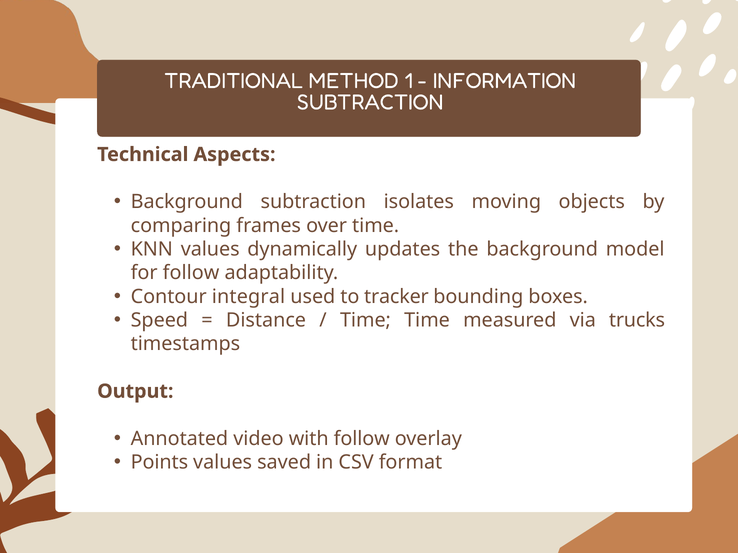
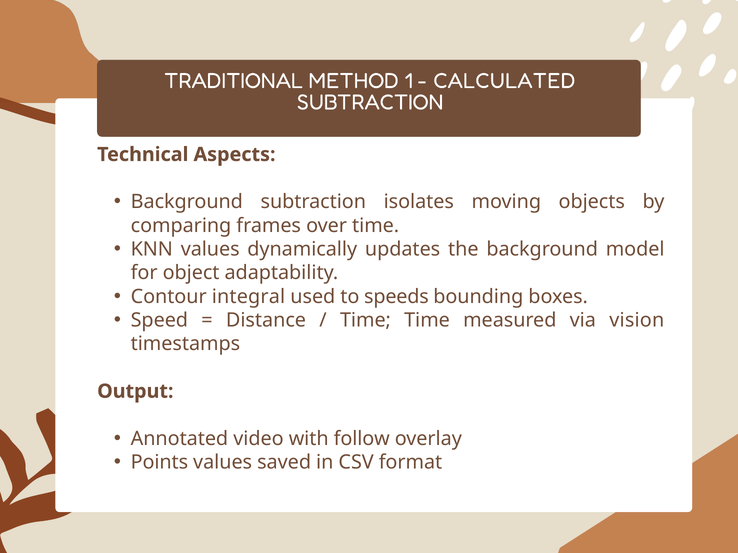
INFORMATION: INFORMATION -> CALCULATED (504, 81)
for follow: follow -> object (191, 273)
tracker: tracker -> speeds (396, 297)
trucks: trucks -> vision (637, 321)
